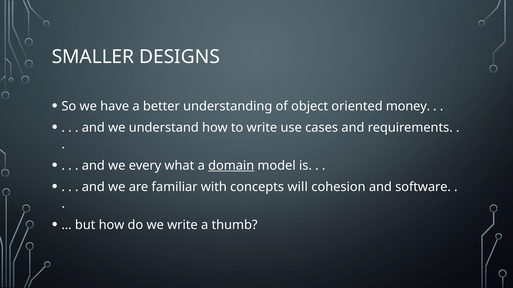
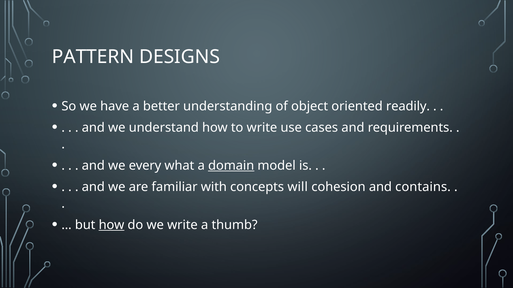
SMALLER: SMALLER -> PATTERN (93, 57)
money: money -> readily (408, 106)
software: software -> contains (423, 187)
how underline: none -> present (111, 225)
